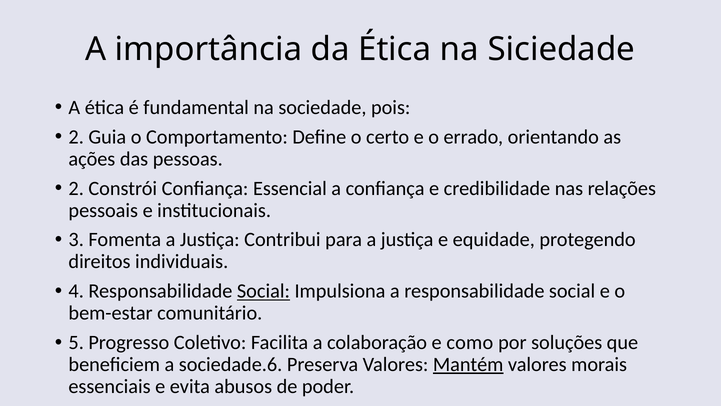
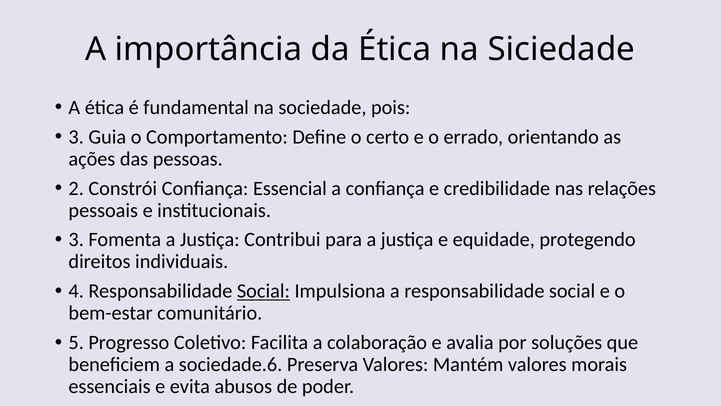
2: 2 -> 3 (76, 137)
como: como -> avalia (470, 342)
Mantém underline: present -> none (468, 364)
